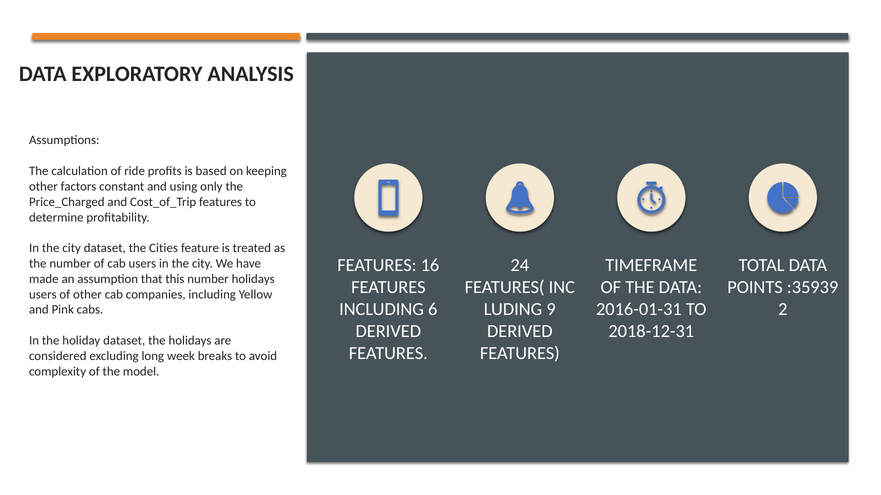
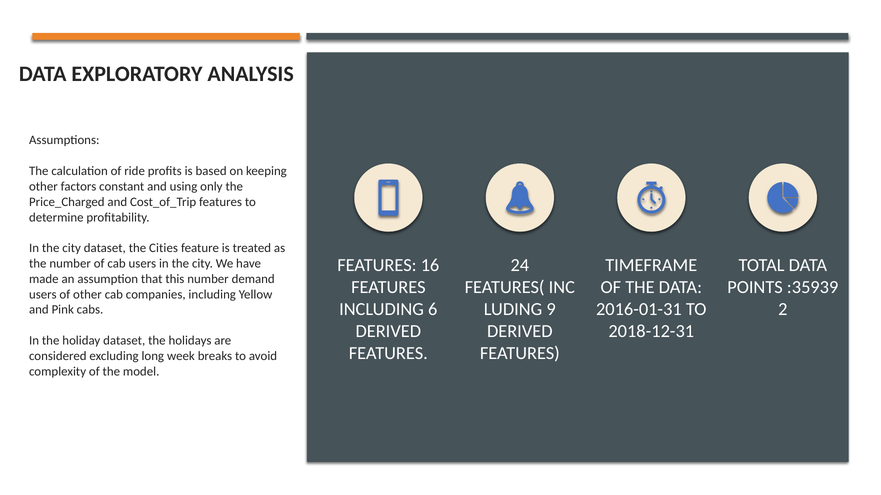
number holidays: holidays -> demand (253, 279)
